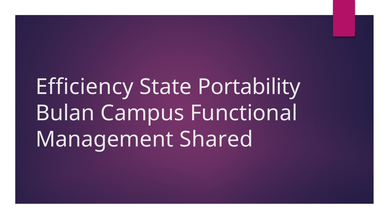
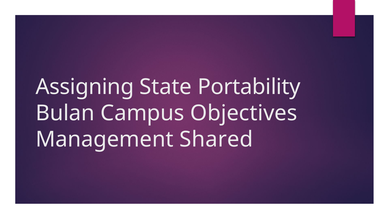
Efficiency: Efficiency -> Assigning (85, 87)
Functional: Functional -> Objectives (244, 113)
